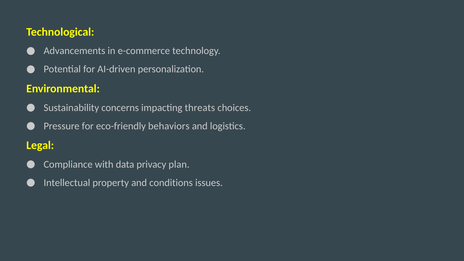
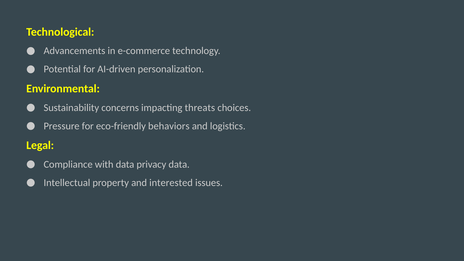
privacy plan: plan -> data (179, 164)
conditions: conditions -> interested (171, 183)
